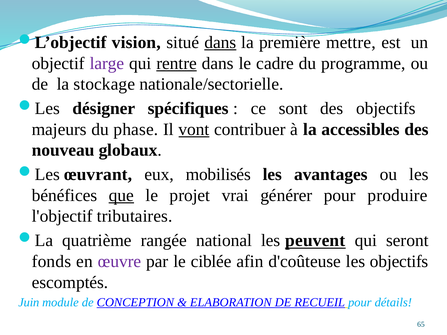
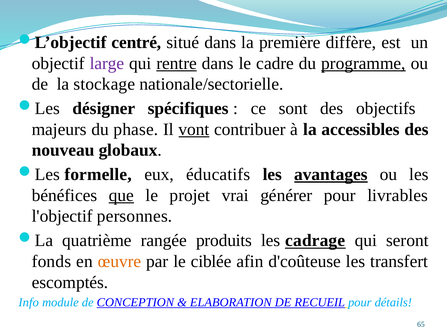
vision: vision -> centré (136, 42)
dans underline: present -> none (220, 42)
mettre: mettre -> diffère (351, 42)
programme underline: none -> present (363, 63)
œuvrant: œuvrant -> formelle (98, 175)
mobilisés: mobilisés -> éducatifs (218, 175)
avantages underline: none -> present (331, 175)
produire: produire -> livrables (398, 196)
tributaires: tributaires -> personnes (135, 216)
national: national -> produits (224, 241)
peuvent: peuvent -> cadrage (315, 241)
œuvre colour: purple -> orange (119, 262)
les objectifs: objectifs -> transfert (399, 262)
Juin: Juin -> Info (29, 303)
